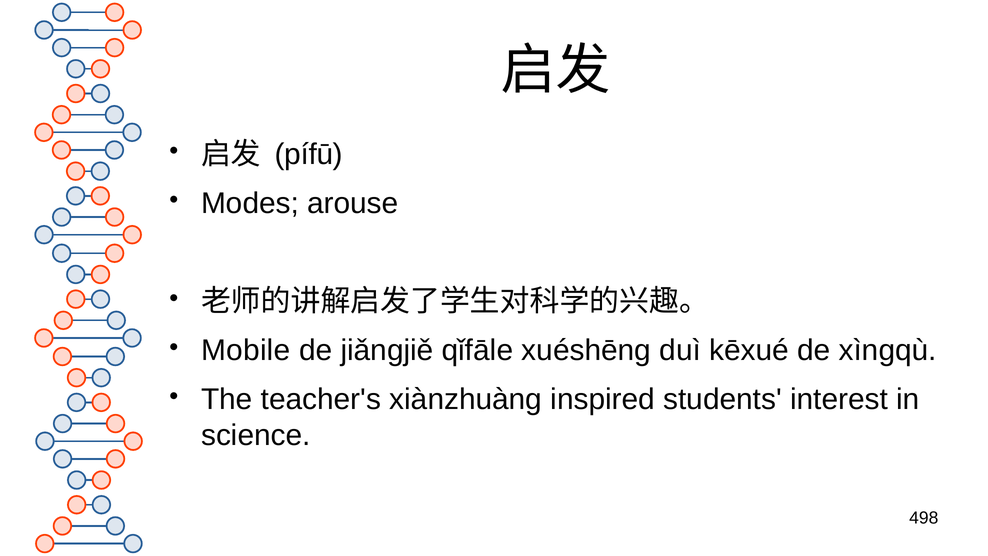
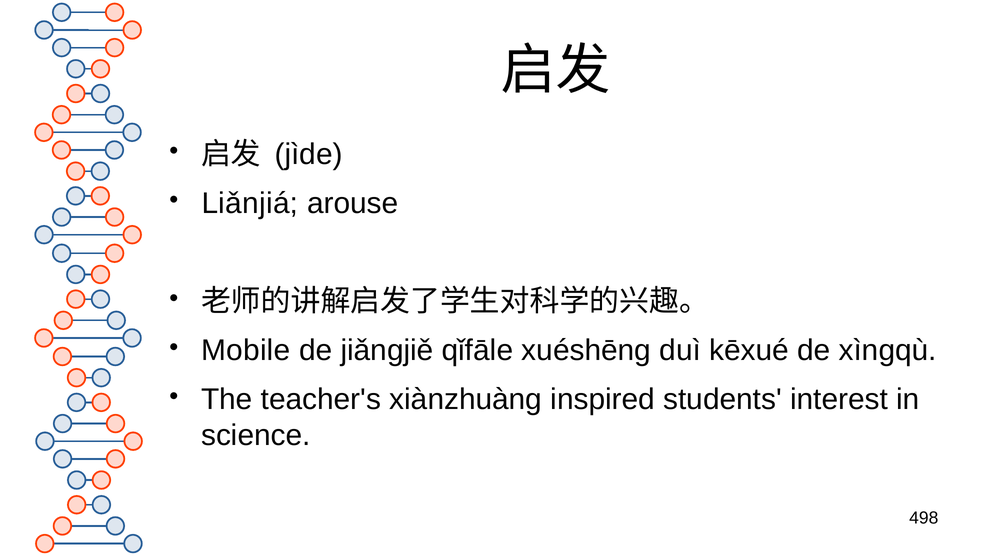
pífū: pífū -> jìde (309, 154)
Modes: Modes -> Liǎnjiá (250, 203)
